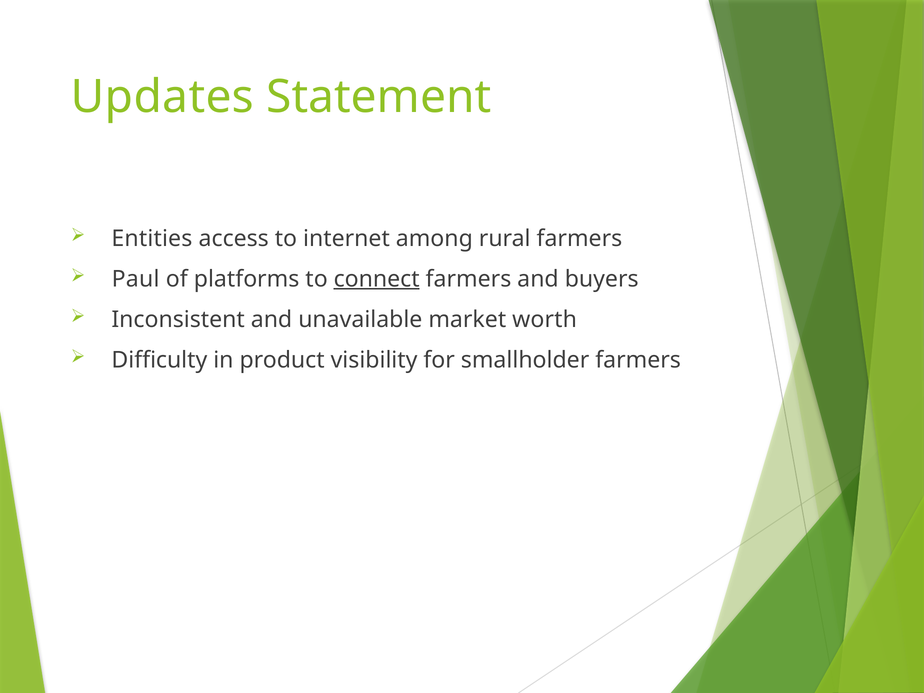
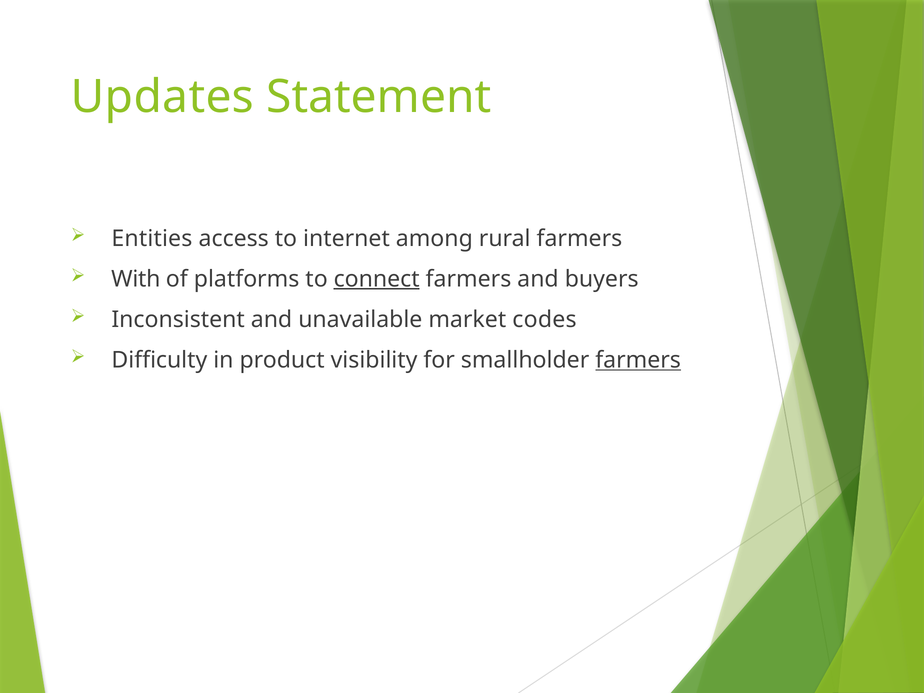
Paul: Paul -> With (136, 279)
worth: worth -> codes (545, 320)
farmers underline: none -> present (638, 360)
